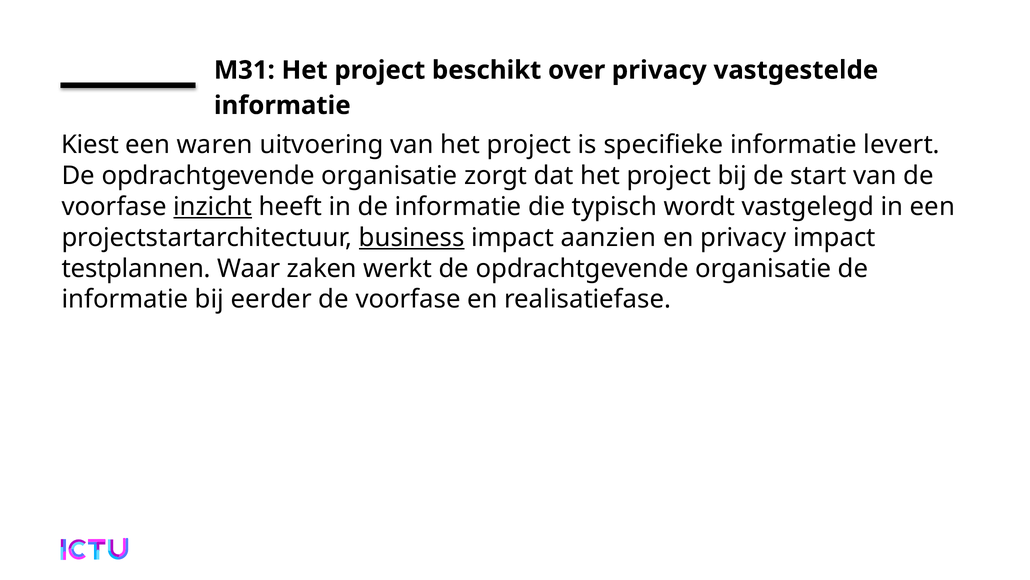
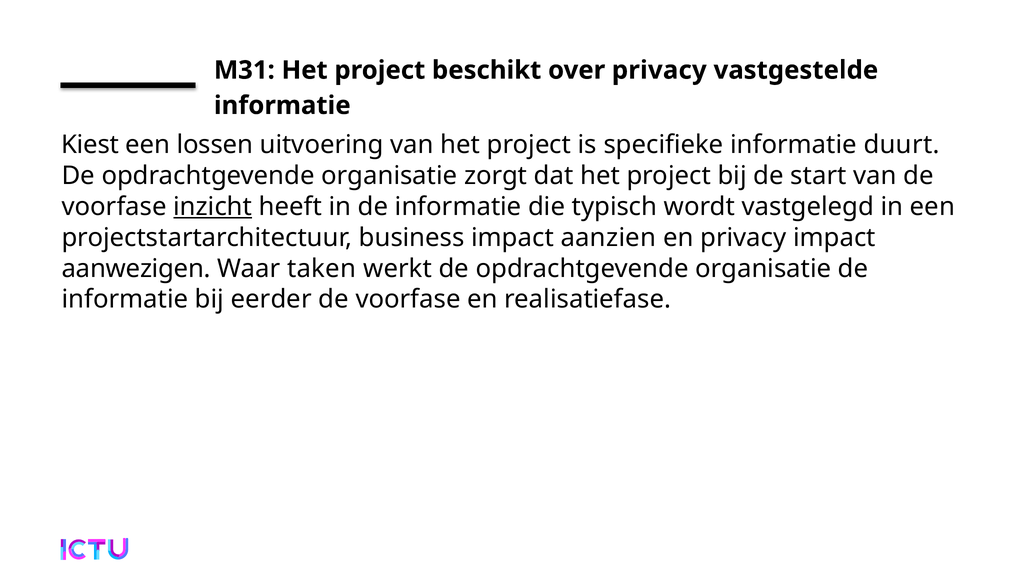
waren: waren -> lossen (215, 145)
levert: levert -> duurt (902, 145)
business underline: present -> none (412, 237)
testplannen: testplannen -> aanwezigen (136, 268)
zaken: zaken -> taken (322, 268)
